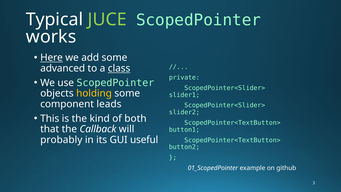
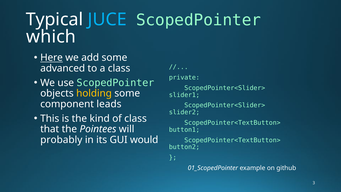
JUCE colour: light green -> light blue (107, 19)
works: works -> which (51, 37)
class underline: present -> none (119, 68)
of both: both -> class (136, 118)
Callback: Callback -> Pointees (98, 129)
useful: useful -> would (144, 140)
